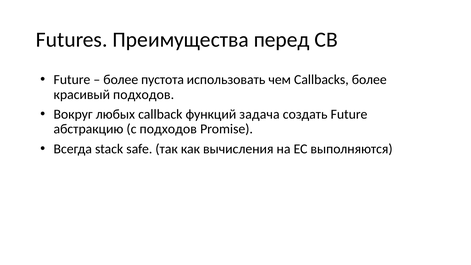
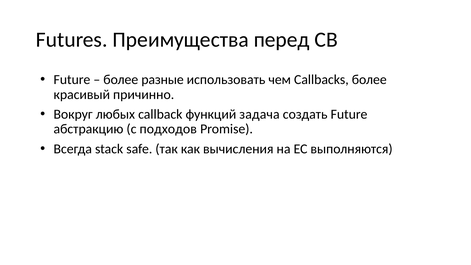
пустота: пустота -> разные (163, 80)
красивый подходов: подходов -> причинно (144, 94)
